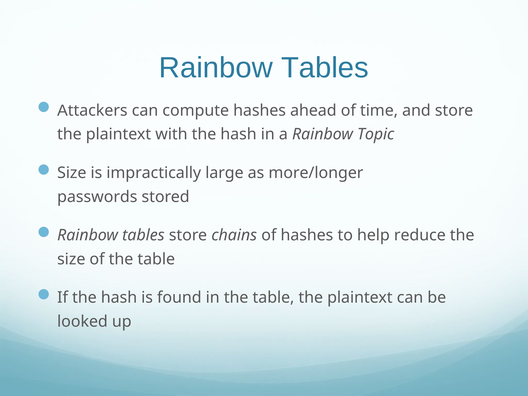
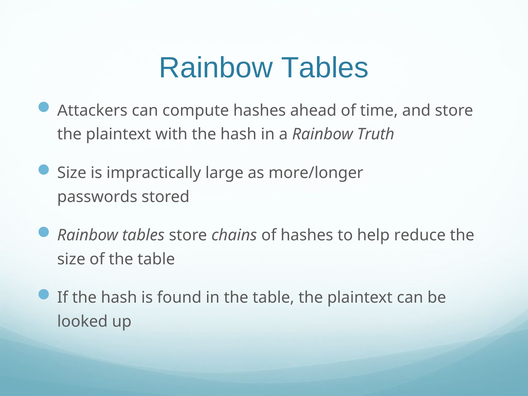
Topic: Topic -> Truth (376, 134)
